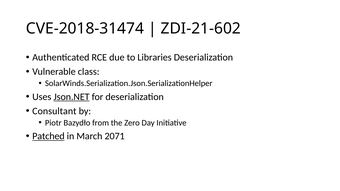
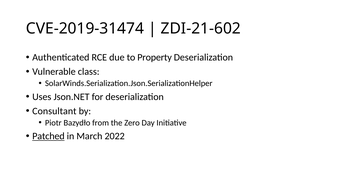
CVE-2018-31474: CVE-2018-31474 -> CVE-2019-31474 (85, 29)
Libraries: Libraries -> Property (155, 57)
Json.NET underline: present -> none (72, 97)
2071: 2071 -> 2022 (115, 136)
